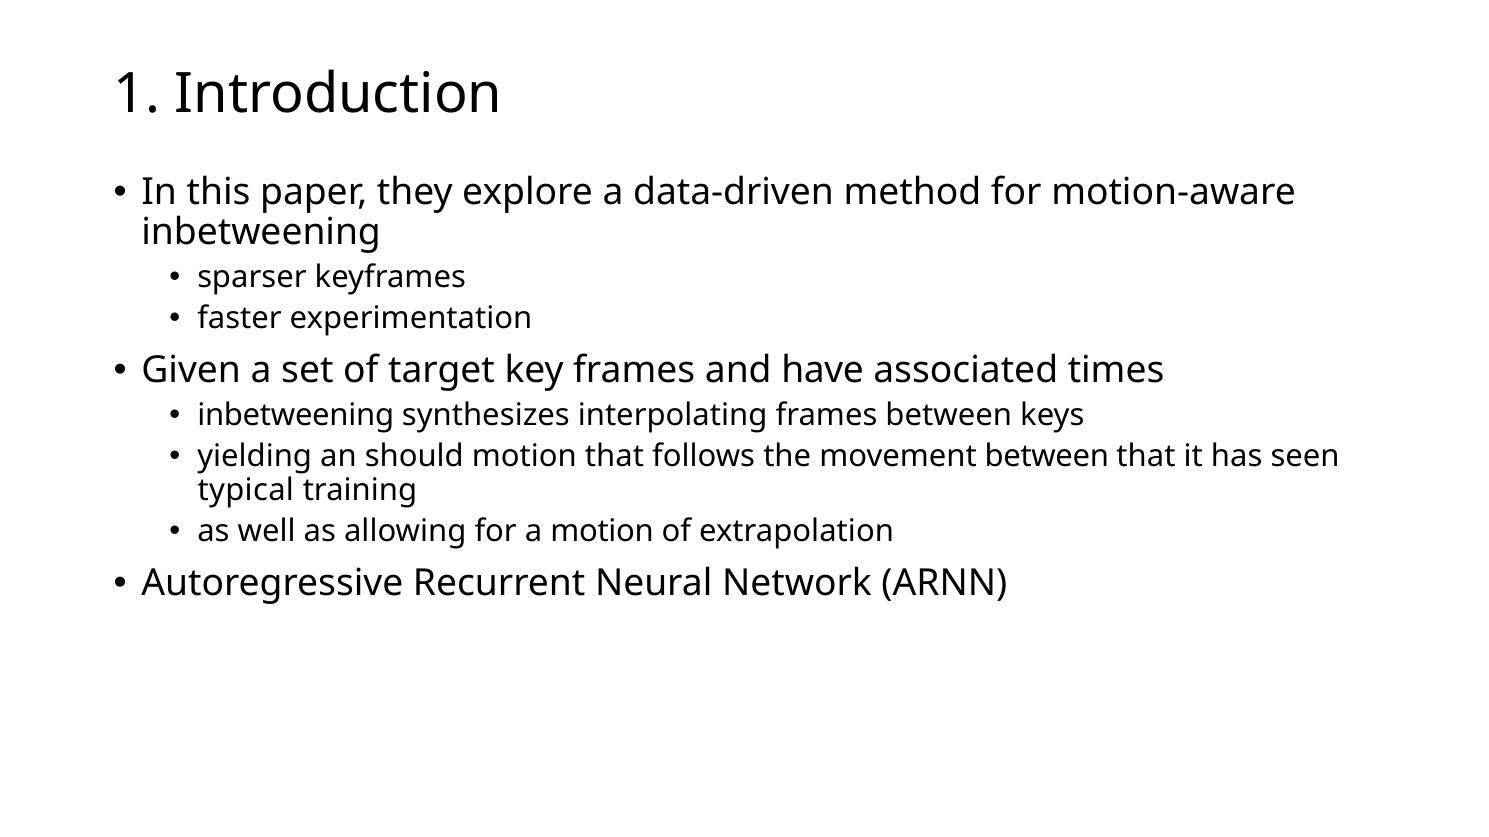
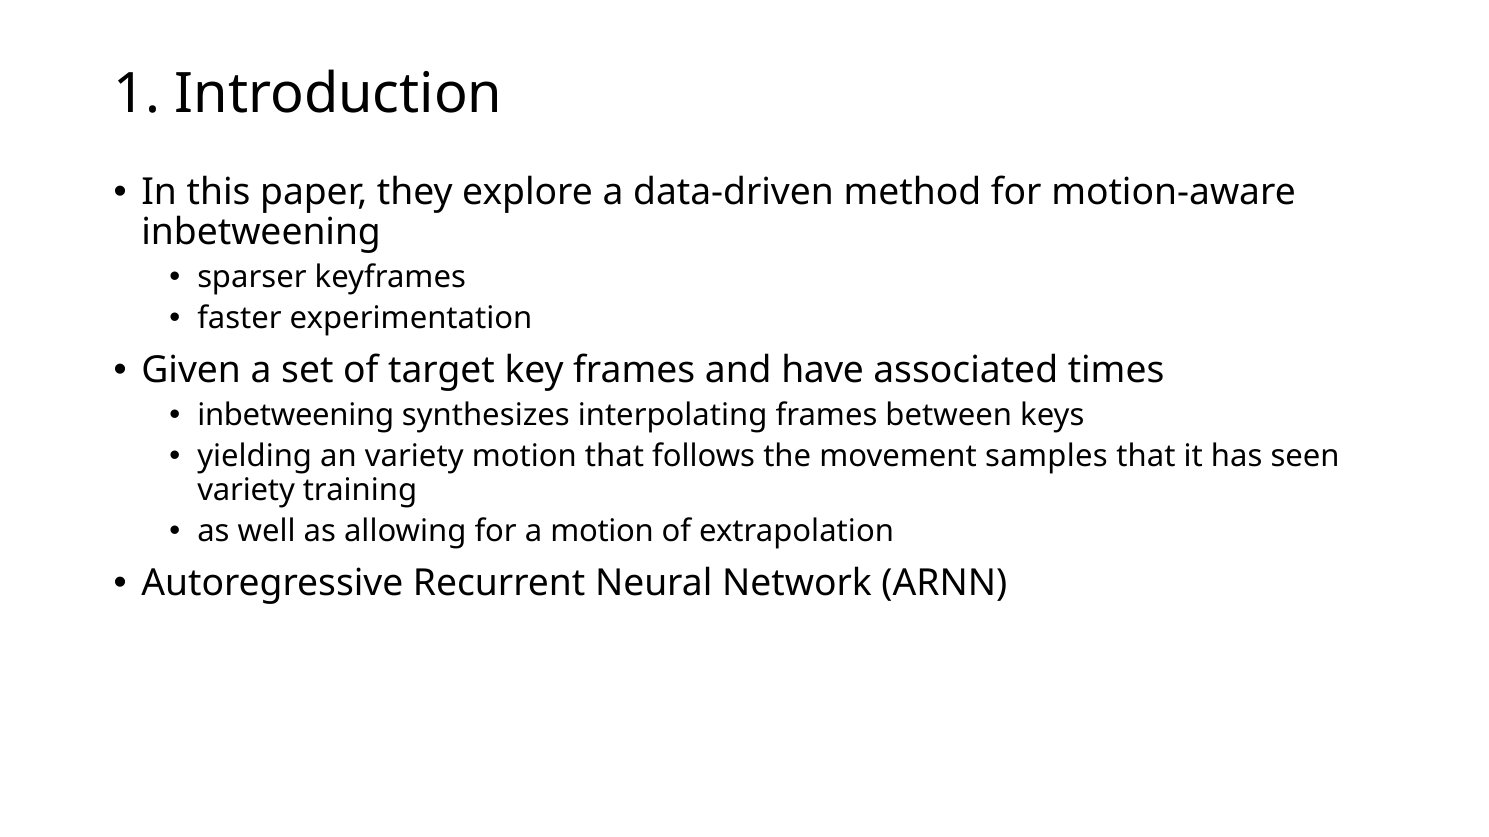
an should: should -> variety (414, 457)
movement between: between -> samples (1046, 457)
typical: typical -> variety (246, 490)
